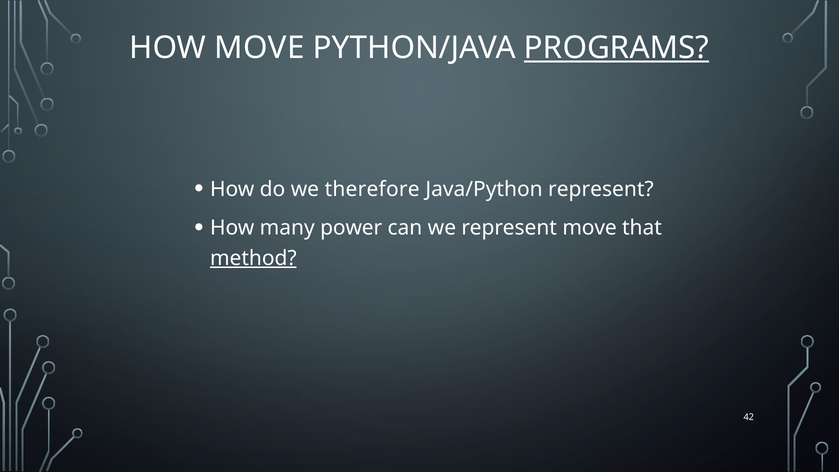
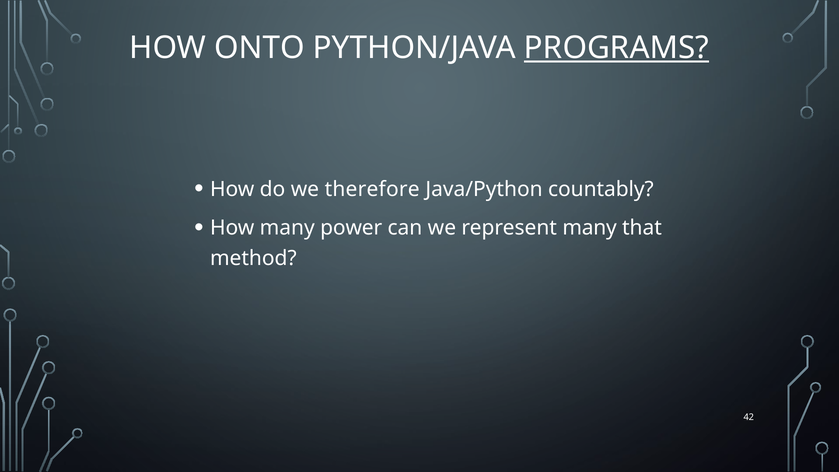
HOW MOVE: MOVE -> ONTO (260, 48)
Java/Python represent: represent -> countably (601, 189)
represent move: move -> many (590, 228)
method underline: present -> none (253, 258)
